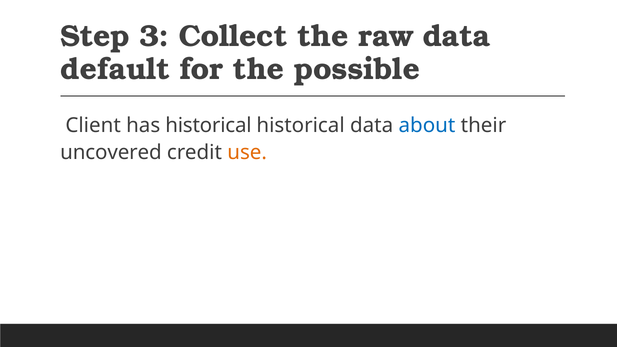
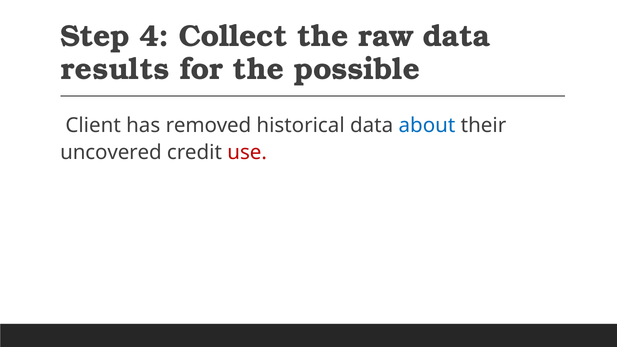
3: 3 -> 4 (154, 36)
default: default -> results (115, 69)
has historical: historical -> removed (208, 125)
use colour: orange -> red (247, 152)
